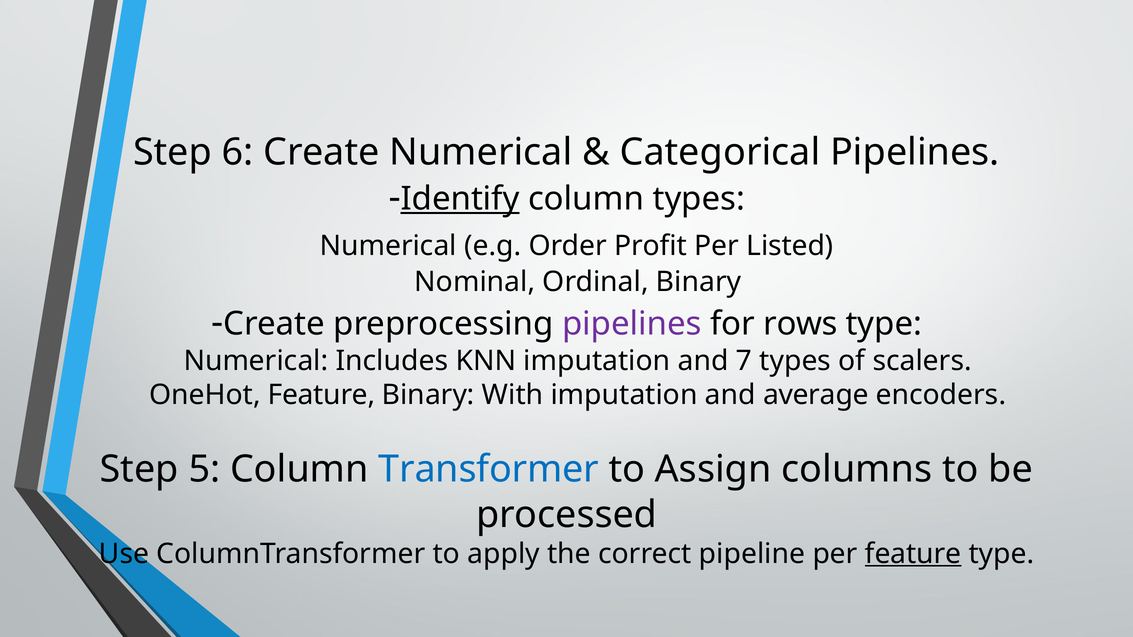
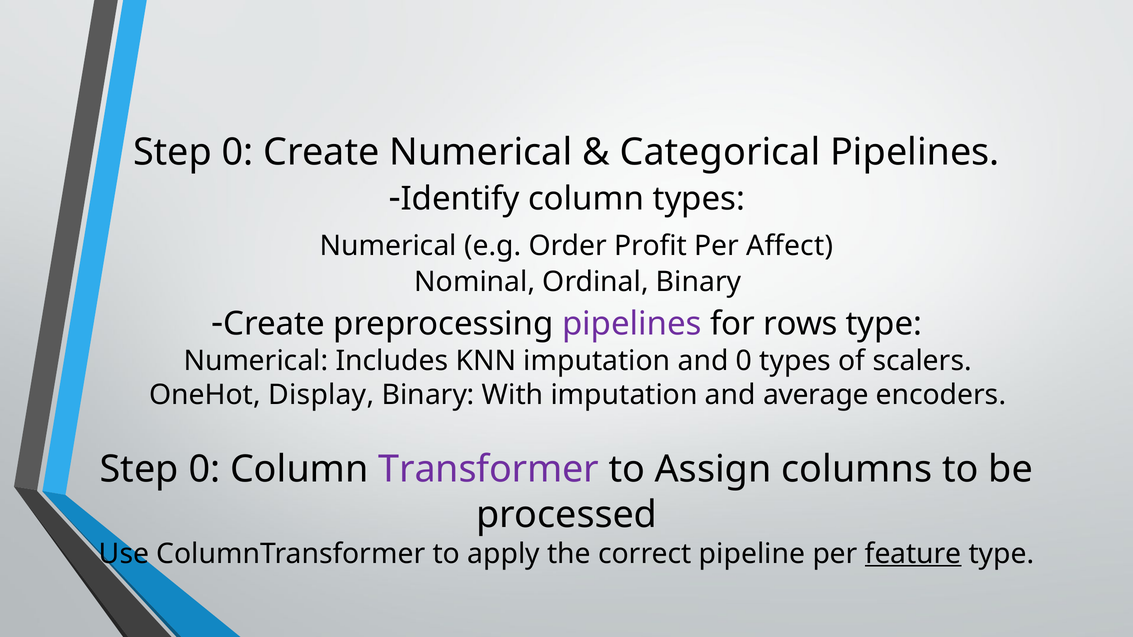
6: 6 -> 0 (238, 152)
Identify underline: present -> none (460, 199)
Listed: Listed -> Affect (790, 246)
and 7: 7 -> 0 (744, 361)
OneHot Feature: Feature -> Display (321, 395)
5: 5 -> 0 (204, 470)
Transformer colour: blue -> purple (489, 470)
